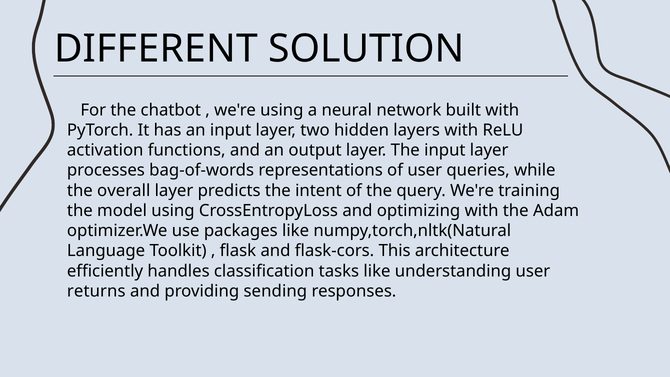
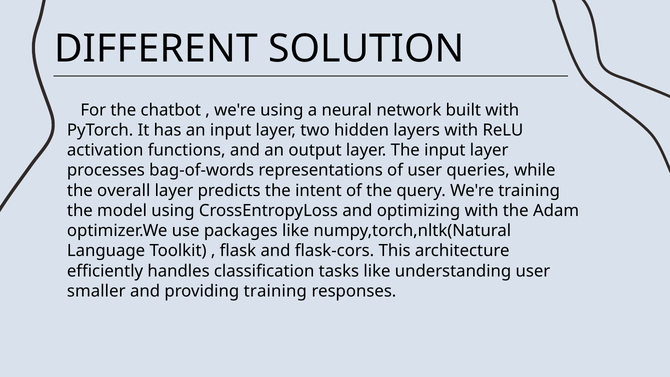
returns: returns -> smaller (96, 291)
providing sending: sending -> training (275, 291)
